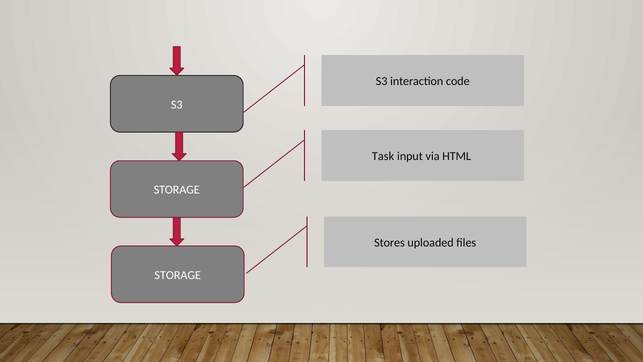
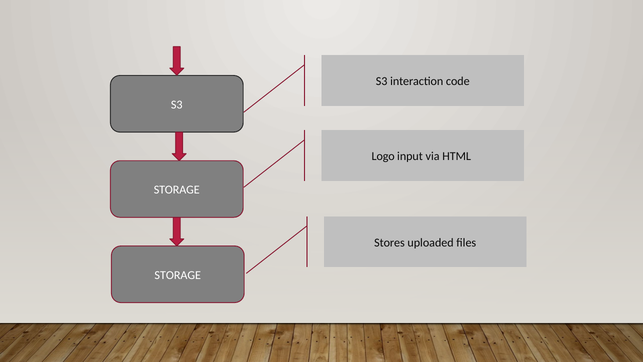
Task: Task -> Logo (383, 156)
